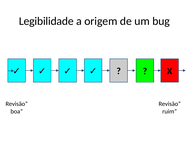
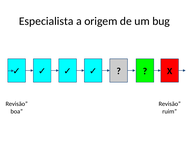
Legibilidade: Legibilidade -> Especialista (46, 21)
